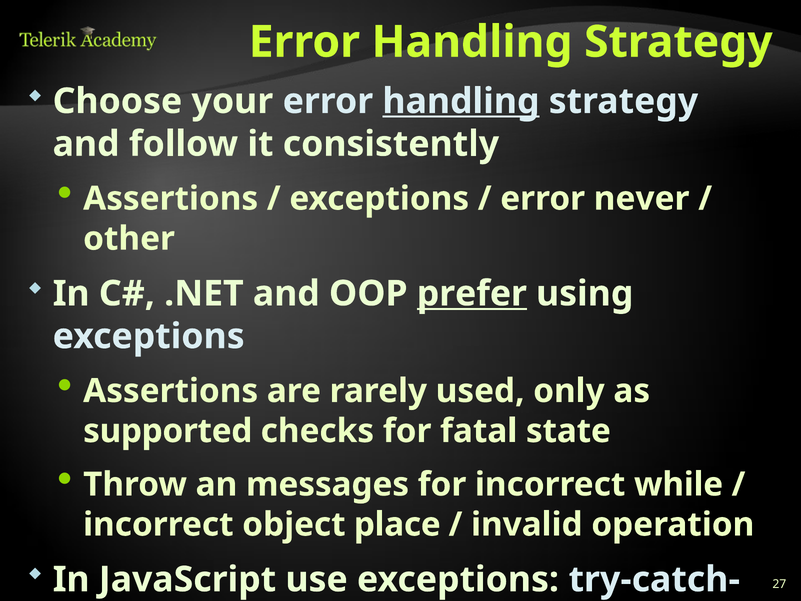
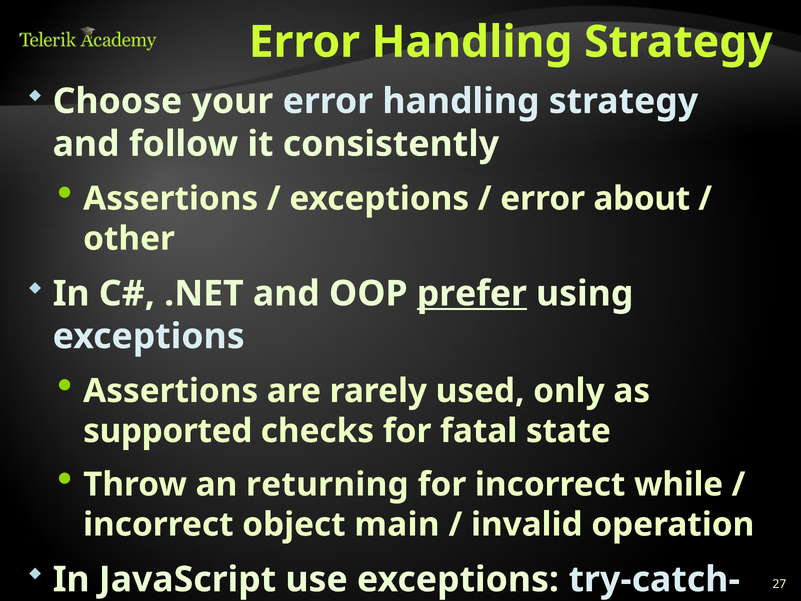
handling underline: present -> none (461, 101)
never: never -> about (642, 199)
messages: messages -> returning (327, 484)
place: place -> main (397, 524)
